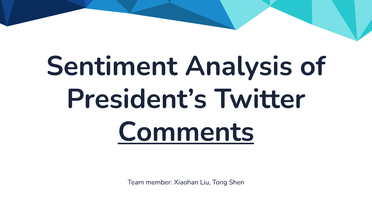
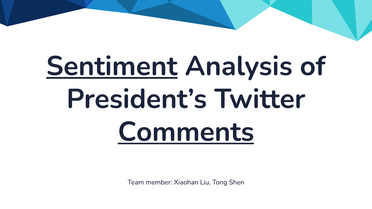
Sentiment underline: none -> present (112, 66)
